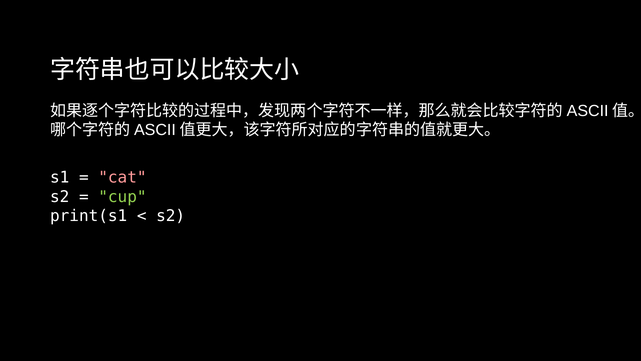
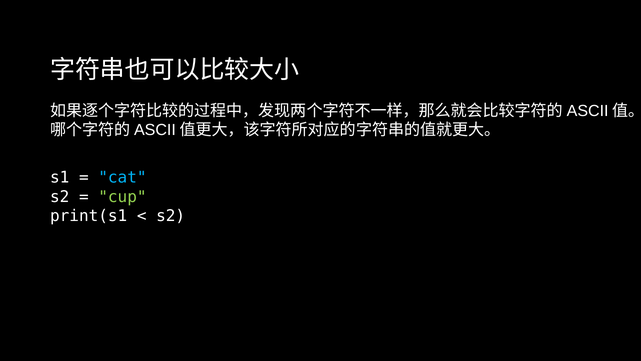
cat colour: pink -> light blue (122, 177)
